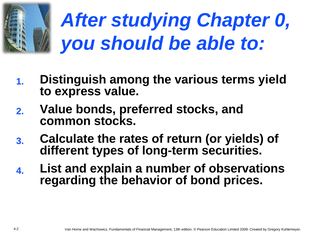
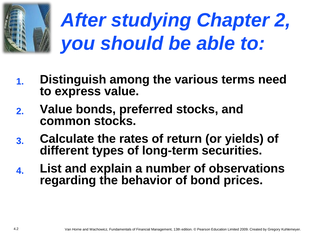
Chapter 0: 0 -> 2 (283, 20)
yield: yield -> need (272, 79)
